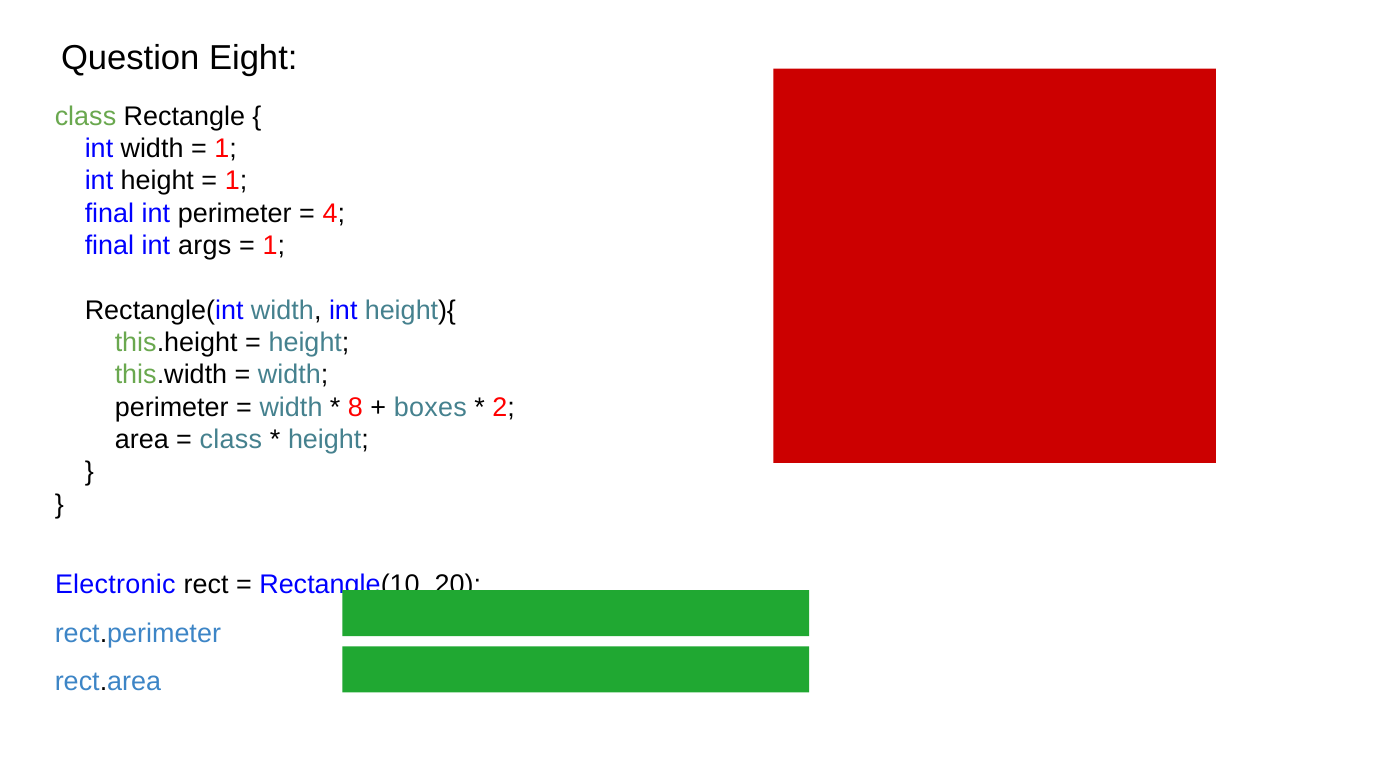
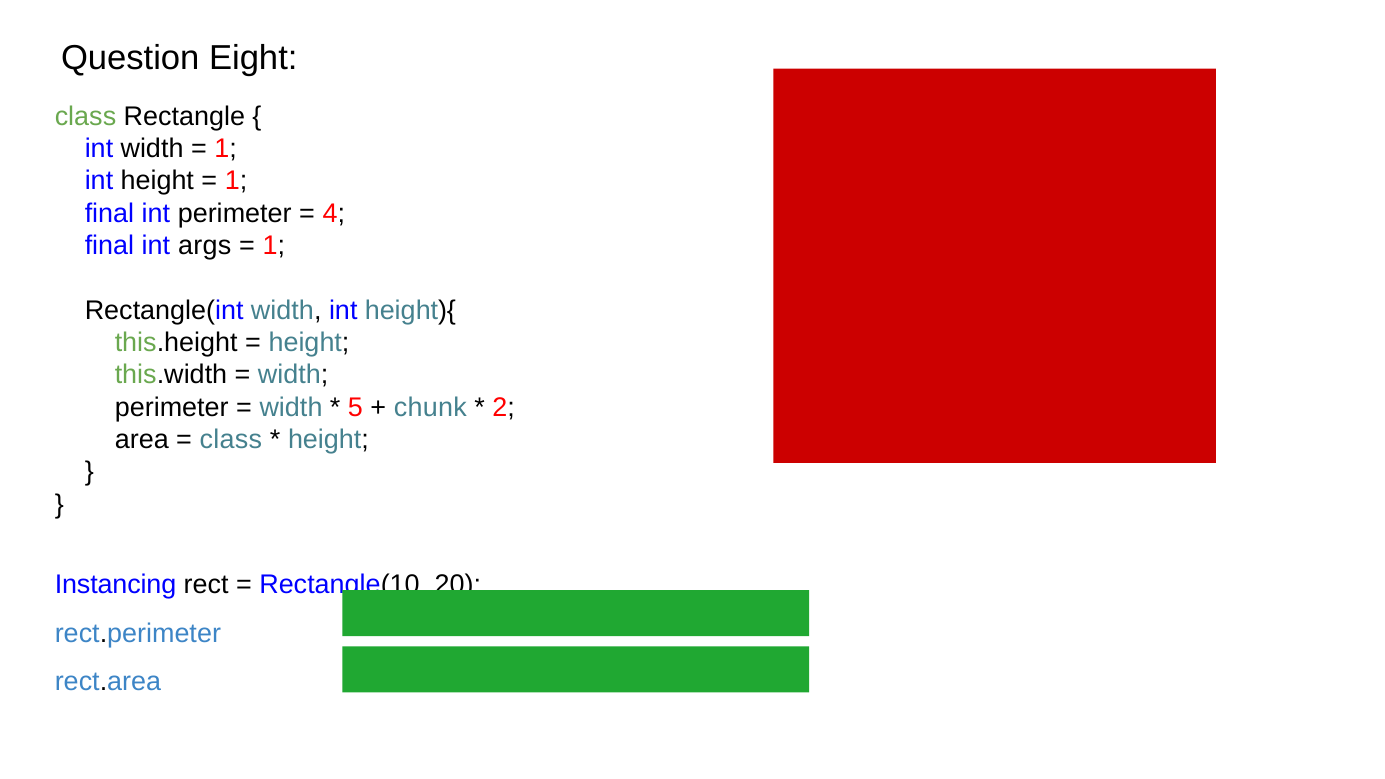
8: 8 -> 5 (355, 407)
boxes: boxes -> chunk (430, 407)
Electronic: Electronic -> Instancing (116, 585)
